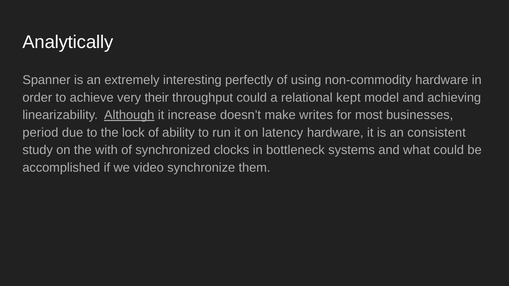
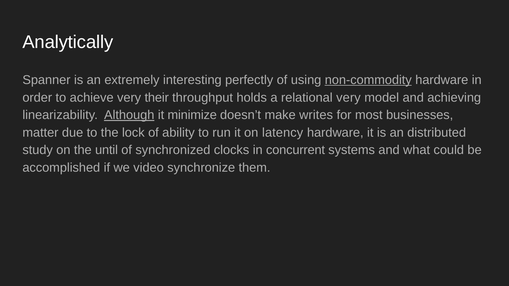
non-commodity underline: none -> present (368, 80)
throughput could: could -> holds (252, 98)
relational kept: kept -> very (348, 98)
increase: increase -> minimize (192, 115)
period: period -> matter (40, 133)
consistent: consistent -> distributed (437, 133)
with: with -> until (107, 150)
bottleneck: bottleneck -> concurrent (296, 150)
